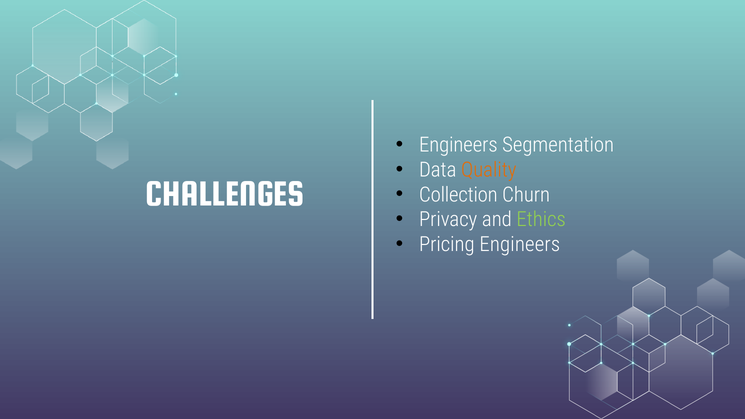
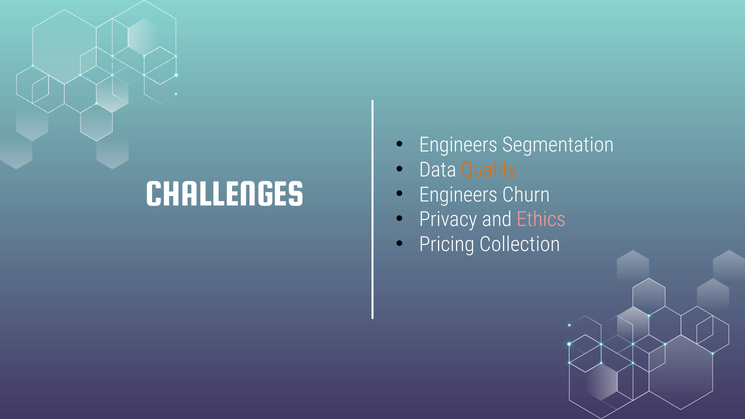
Collection: Collection -> Engineers (458, 195)
Ethics colour: light green -> pink (541, 220)
Pricing Engineers: Engineers -> Collection (520, 245)
